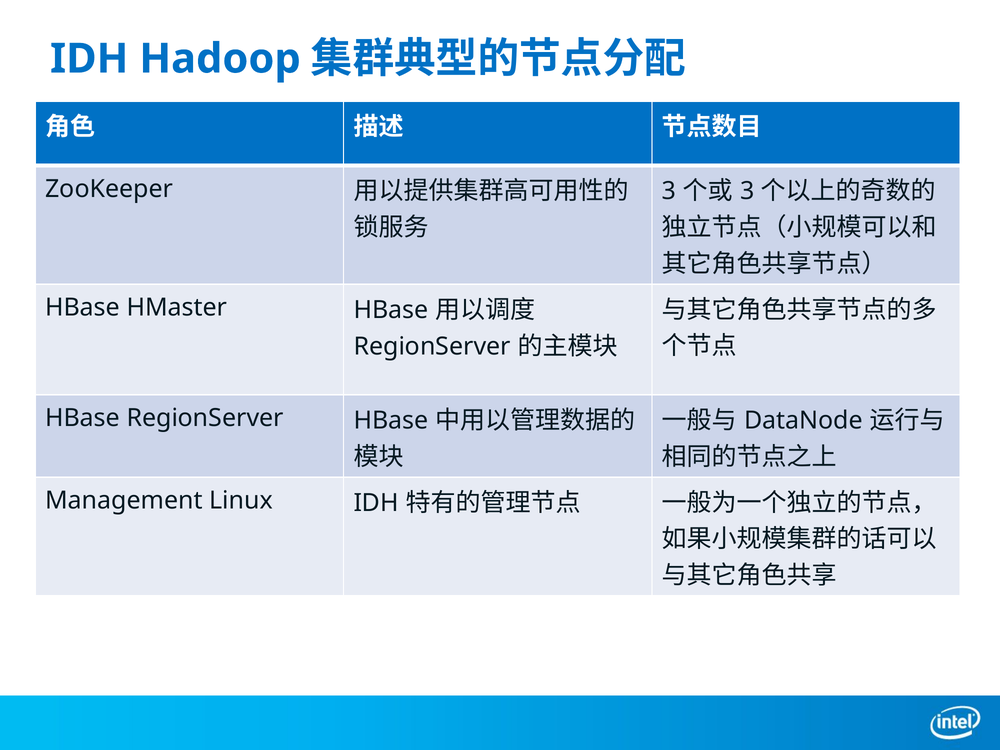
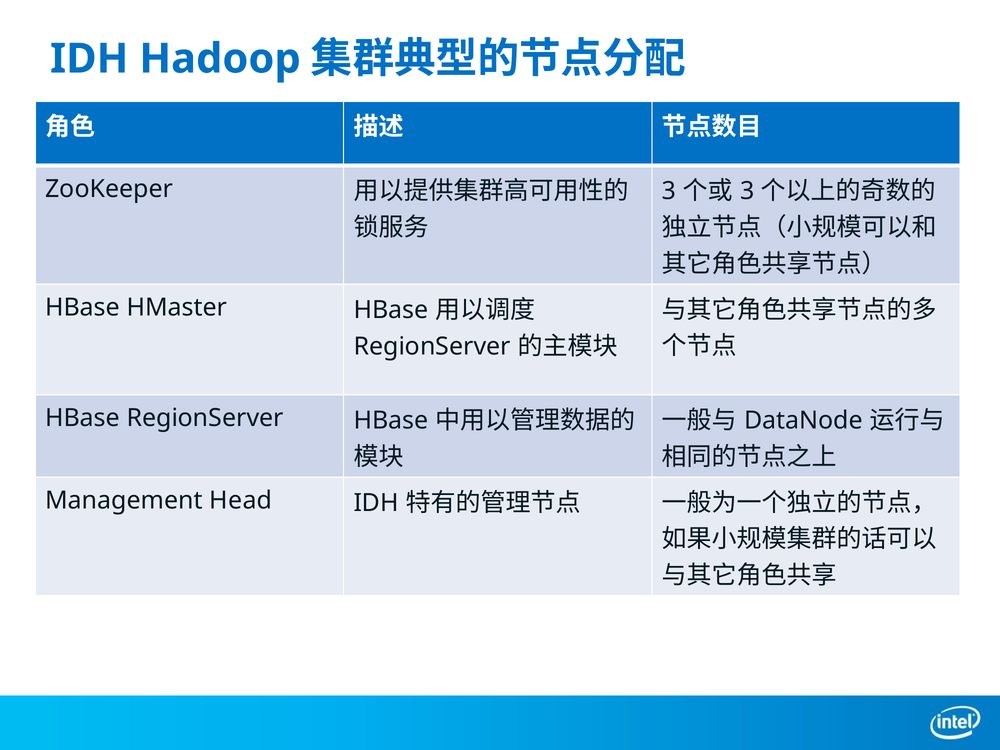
Linux: Linux -> Head (241, 501)
